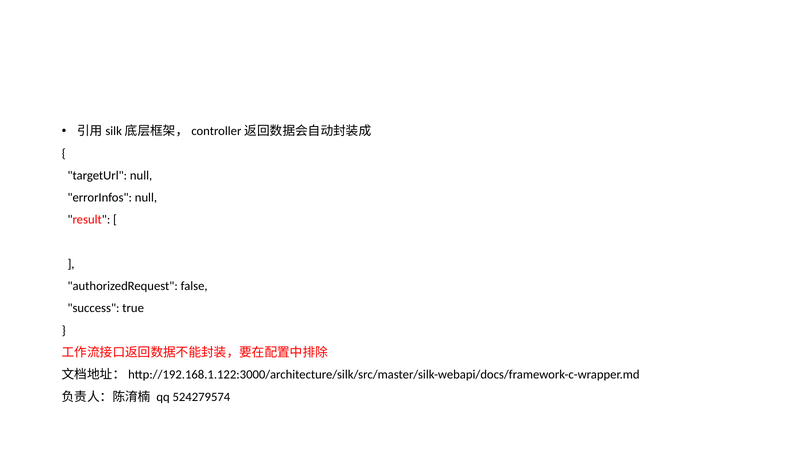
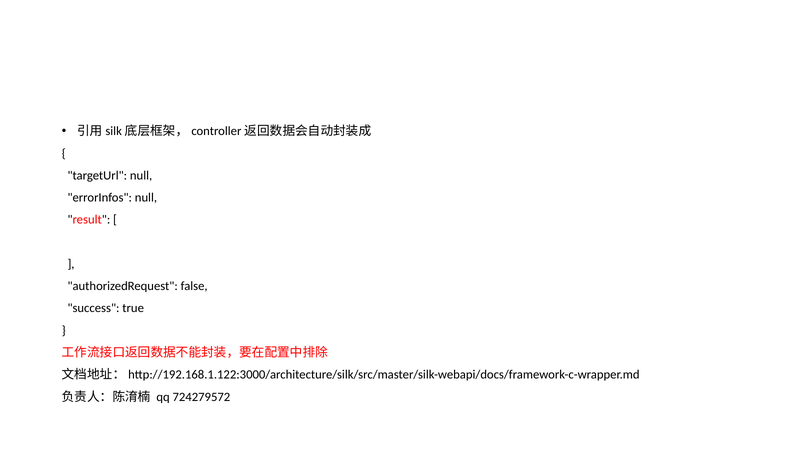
524279574: 524279574 -> 724279572 (201, 397)
